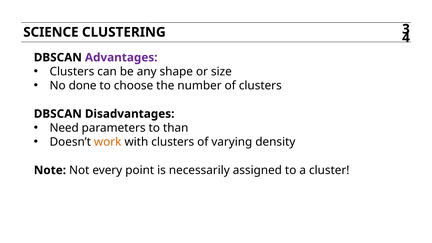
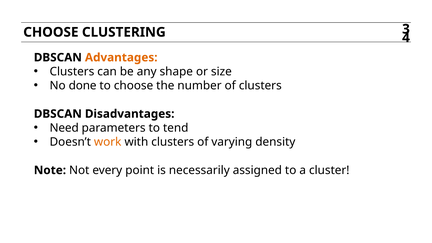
SCIENCE: SCIENCE -> CHOOSE (51, 32)
Advantages colour: purple -> orange (121, 57)
than: than -> tend (176, 128)
